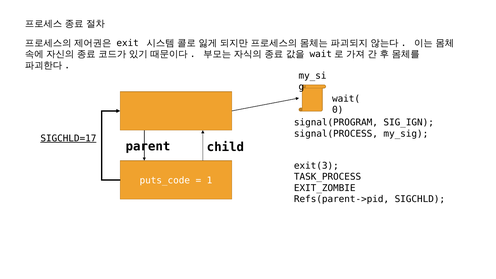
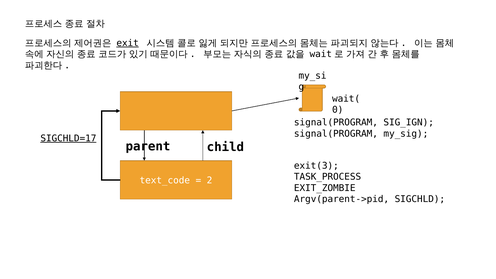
exit underline: none -> present (128, 43)
signal(PROCESS: signal(PROCESS -> signal(PROGRAM (336, 134)
puts_code: puts_code -> text_code (165, 181)
1: 1 -> 2 (210, 181)
Refs(parent->pid: Refs(parent->pid -> Argv(parent->pid (342, 199)
